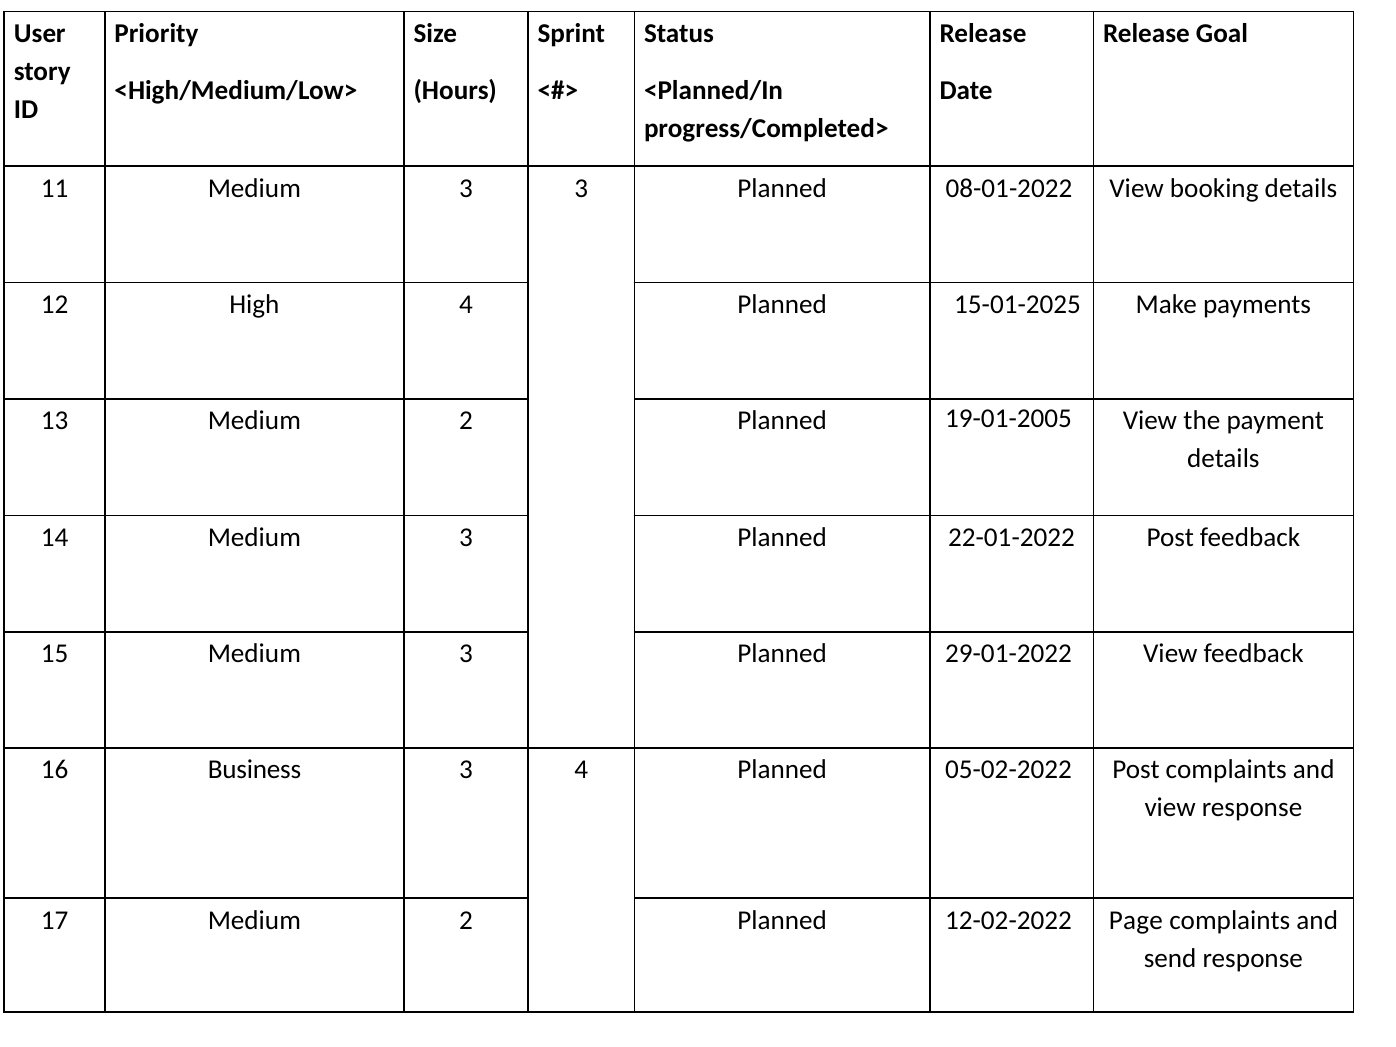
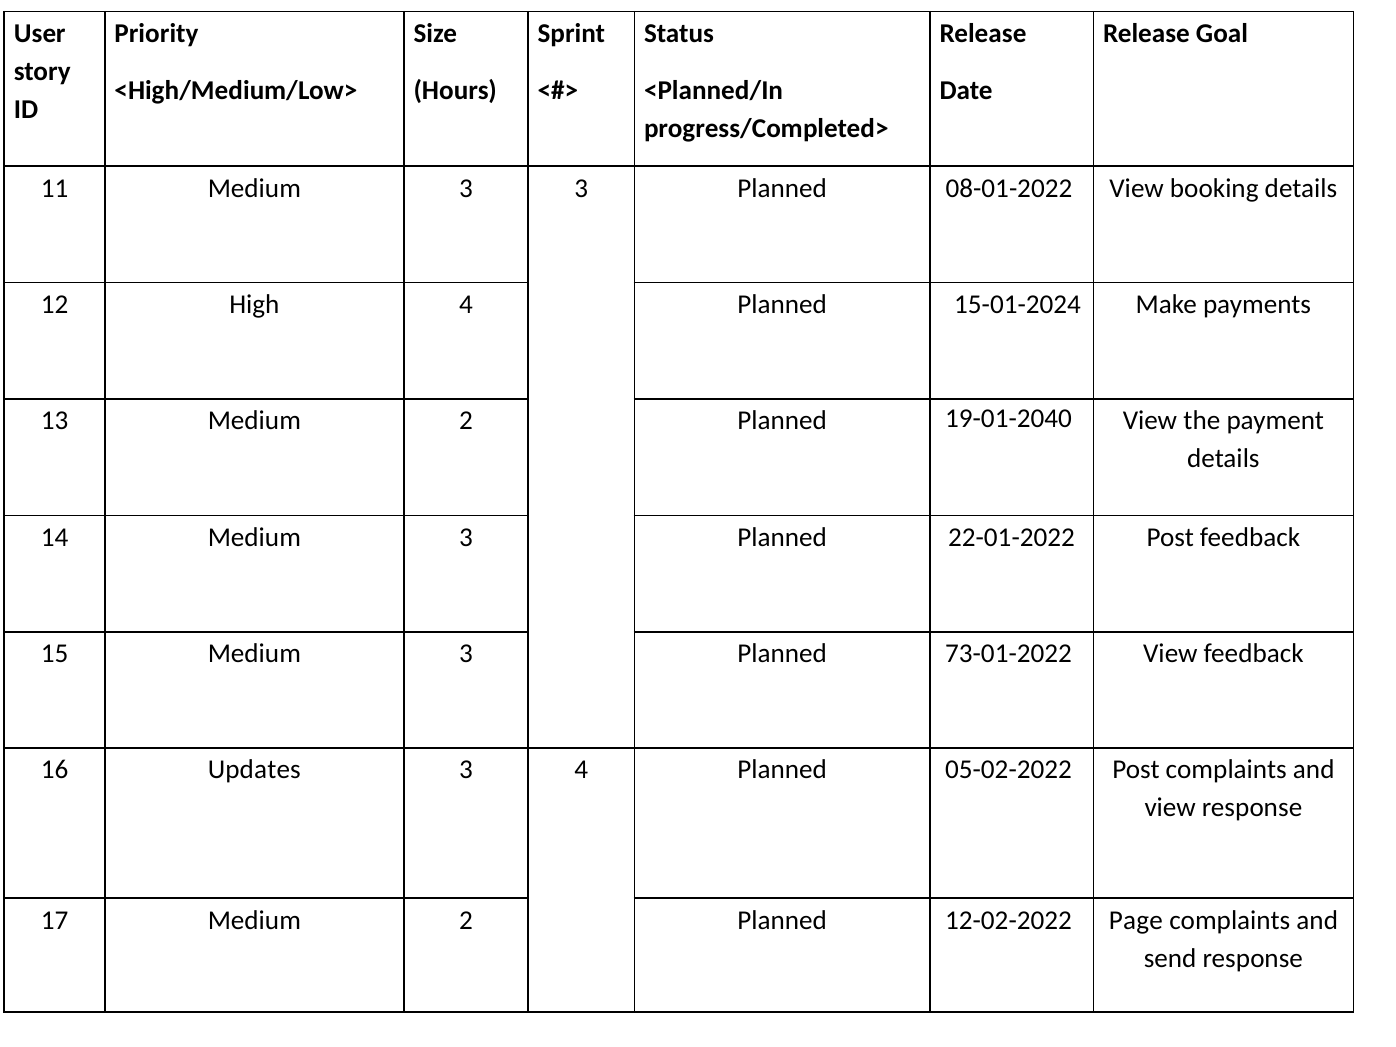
15-01-2025: 15-01-2025 -> 15-01-2024 (1018, 304)
19-01-2005: 19-01-2005 -> 19-01-2040 (1009, 418)
29-01-2022: 29-01-2022 -> 73-01-2022 (1009, 654)
Business: Business -> Updates (254, 770)
